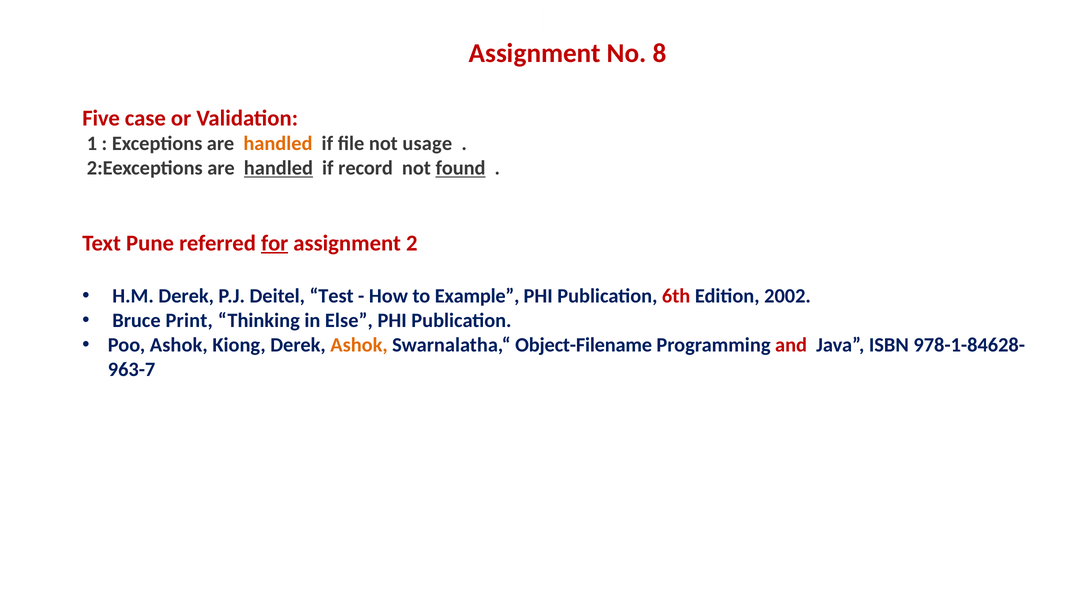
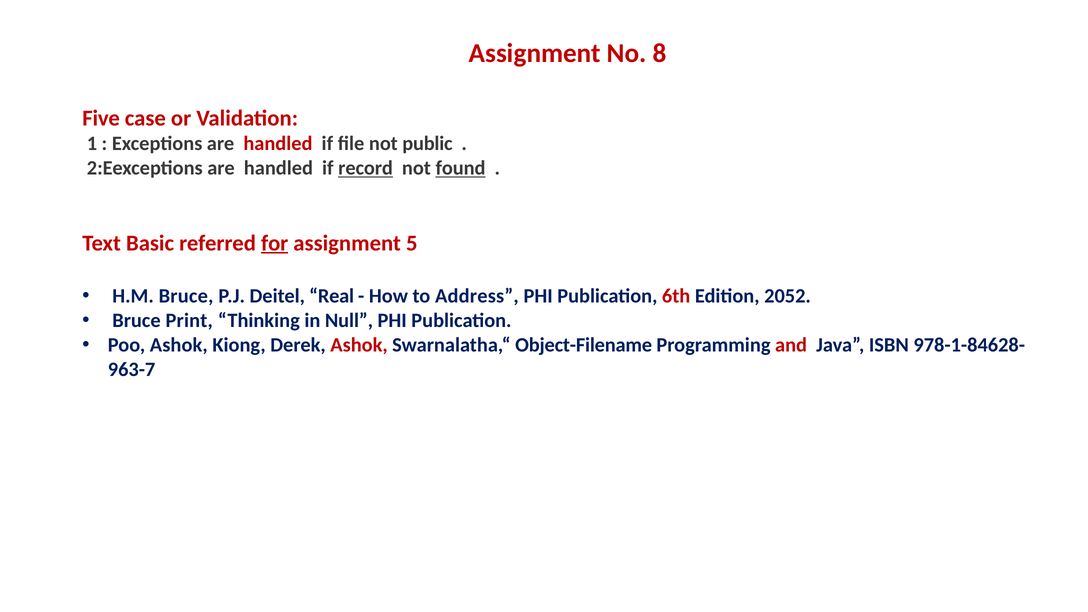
handled colour: orange -> red (278, 144)
usage: usage -> public (427, 144)
handled underline: present -> none (278, 168)
record underline: none -> present (366, 168)
Pune: Pune -> Basic (150, 243)
2: 2 -> 5 (412, 243)
H.M Derek: Derek -> Bruce (186, 296)
Test: Test -> Real (332, 296)
Example: Example -> Address (477, 296)
2002: 2002 -> 2052 (788, 296)
Else: Else -> Null (349, 321)
Ashok colour: orange -> red (359, 345)
